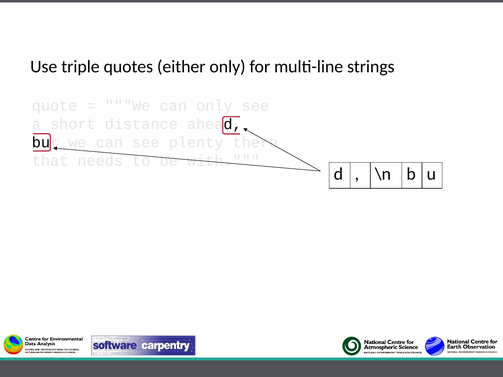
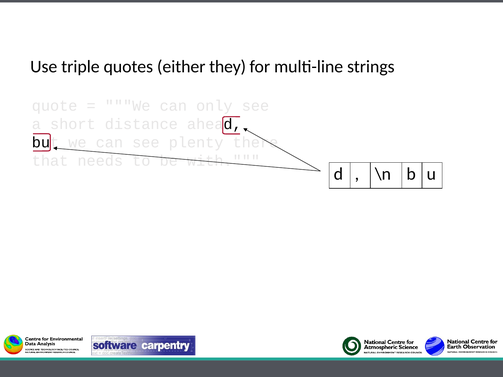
either only: only -> they (228, 67)
